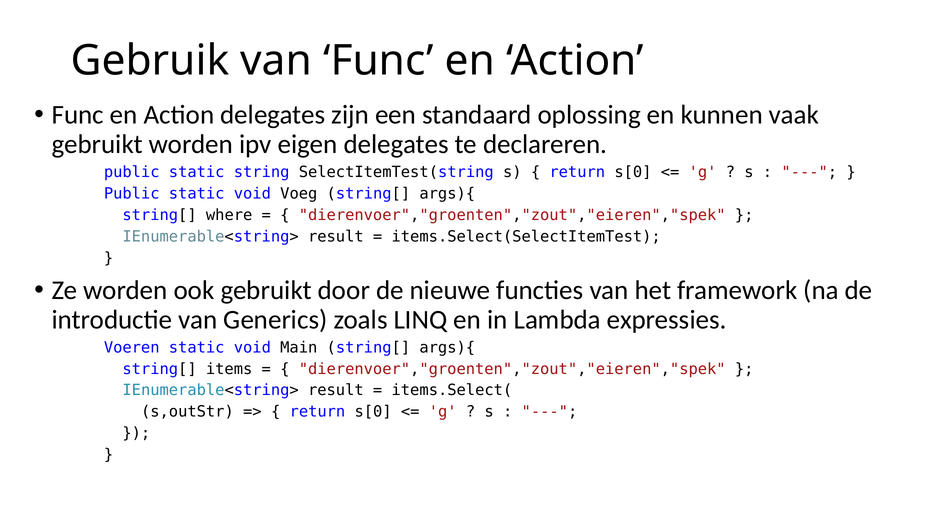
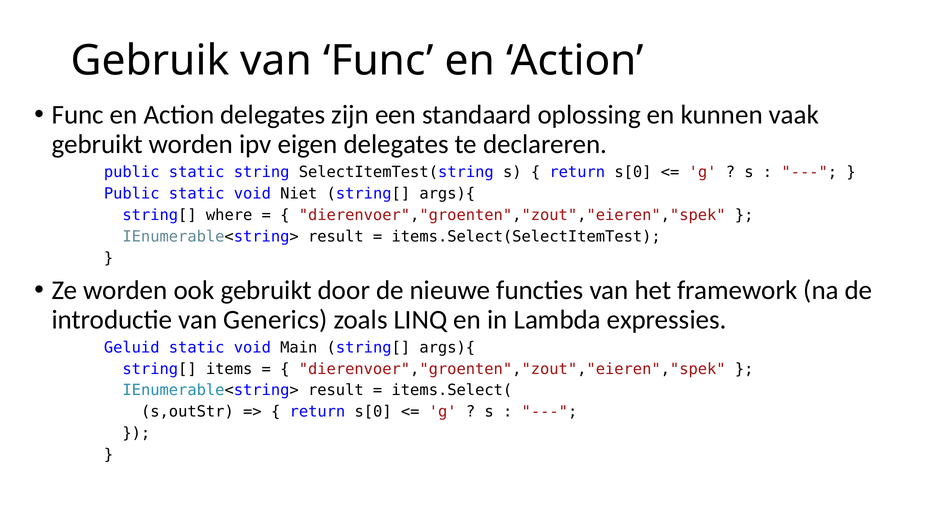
Voeg: Voeg -> Niet (299, 193)
Voeren: Voeren -> Geluid (132, 347)
